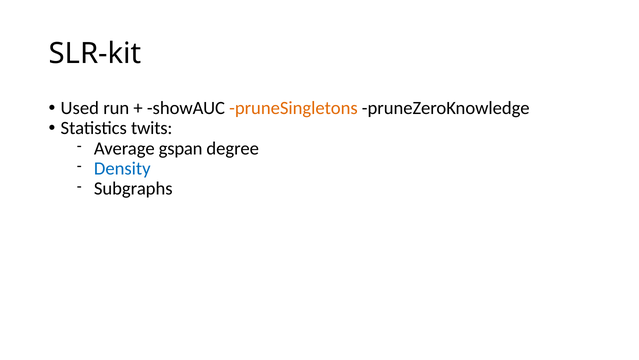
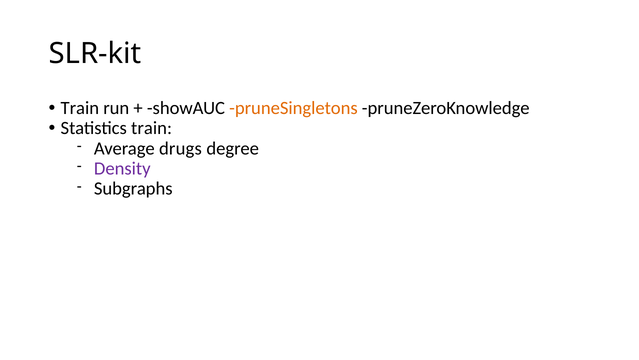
Used: Used -> Train (80, 108)
Statistics twits: twits -> train (152, 128)
gspan: gspan -> drugs (180, 148)
Density colour: blue -> purple (122, 168)
